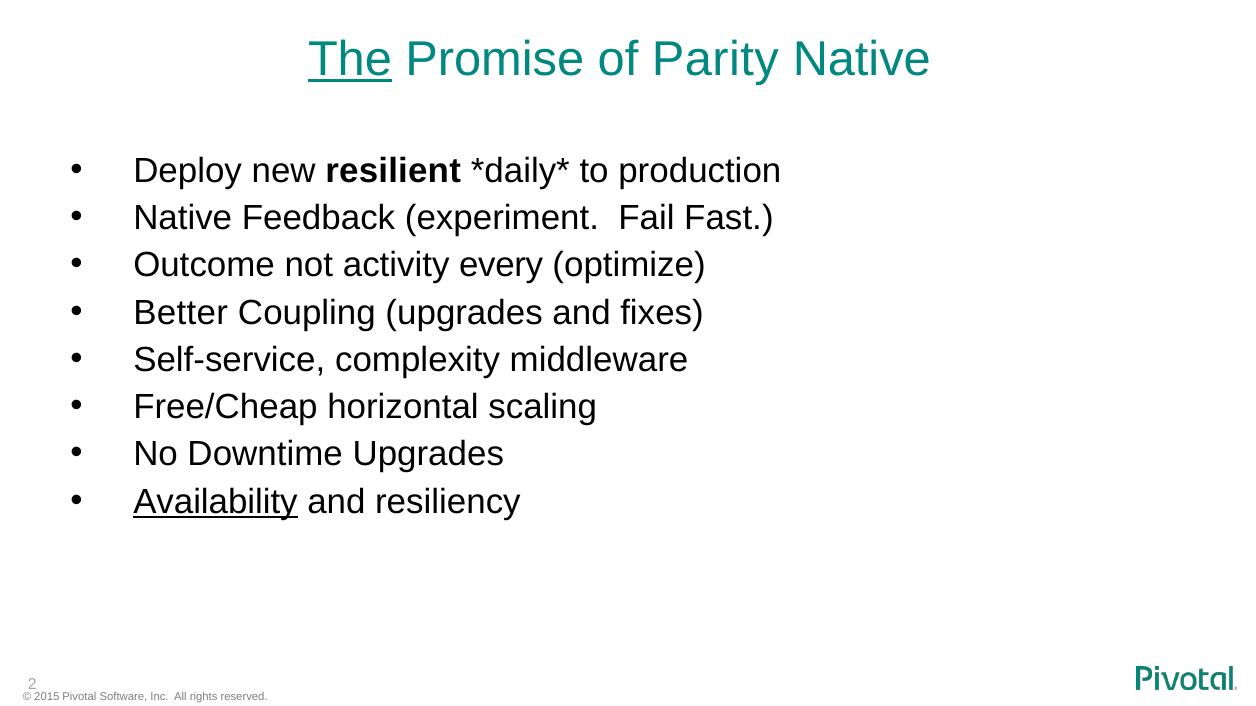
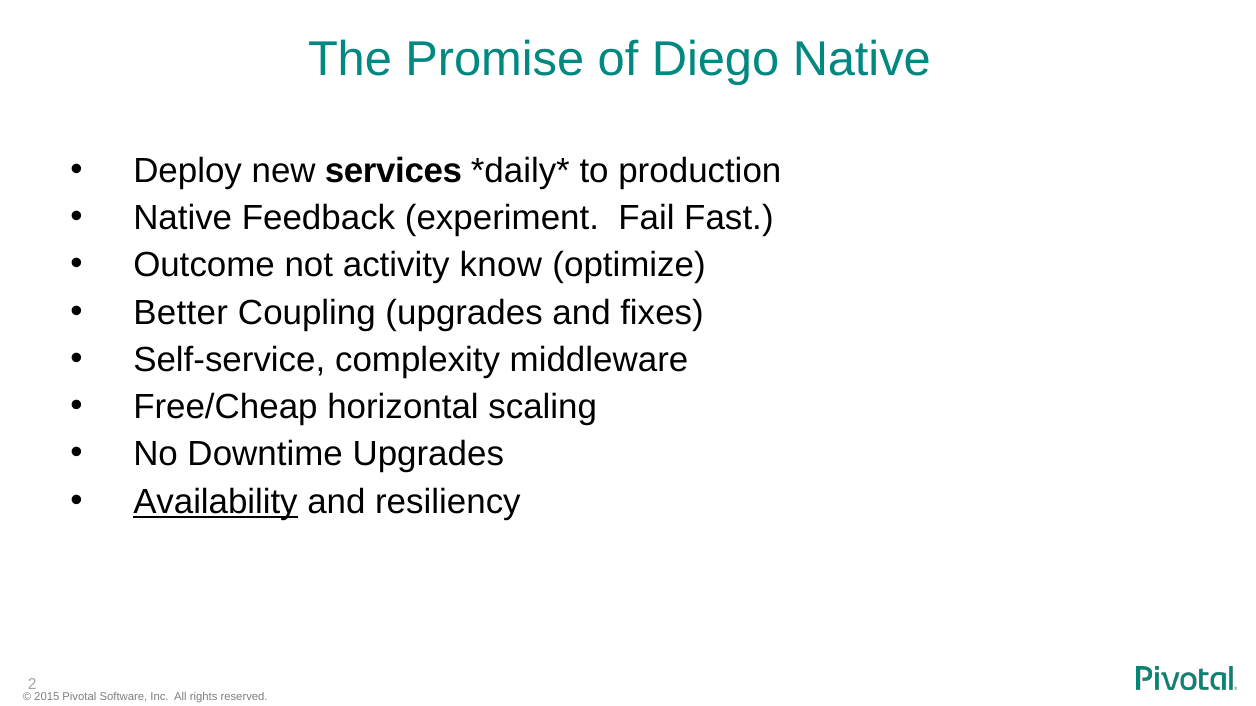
The underline: present -> none (350, 59)
Parity: Parity -> Diego (716, 59)
resilient: resilient -> services (393, 171)
every: every -> know (501, 265)
